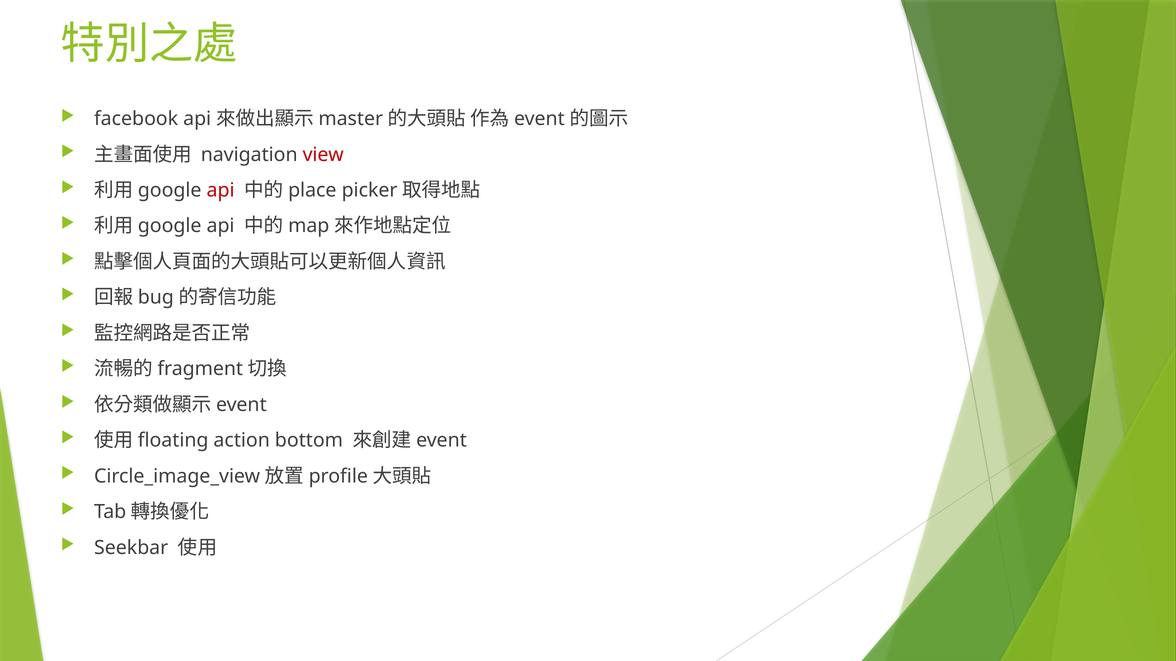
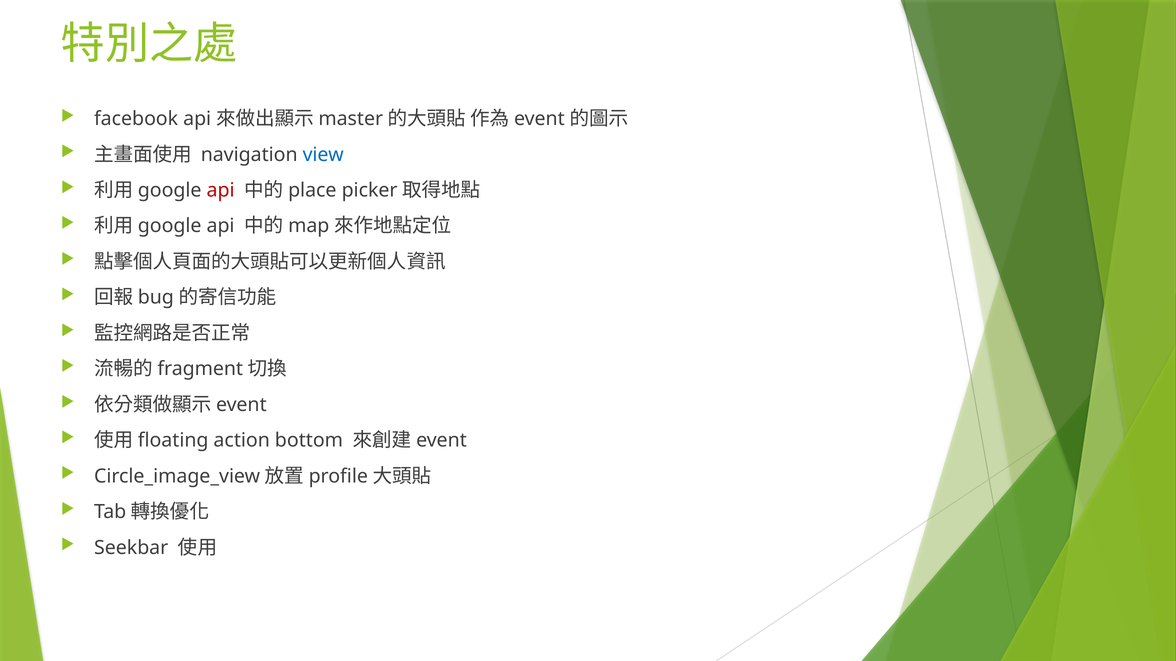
view colour: red -> blue (323, 155)
